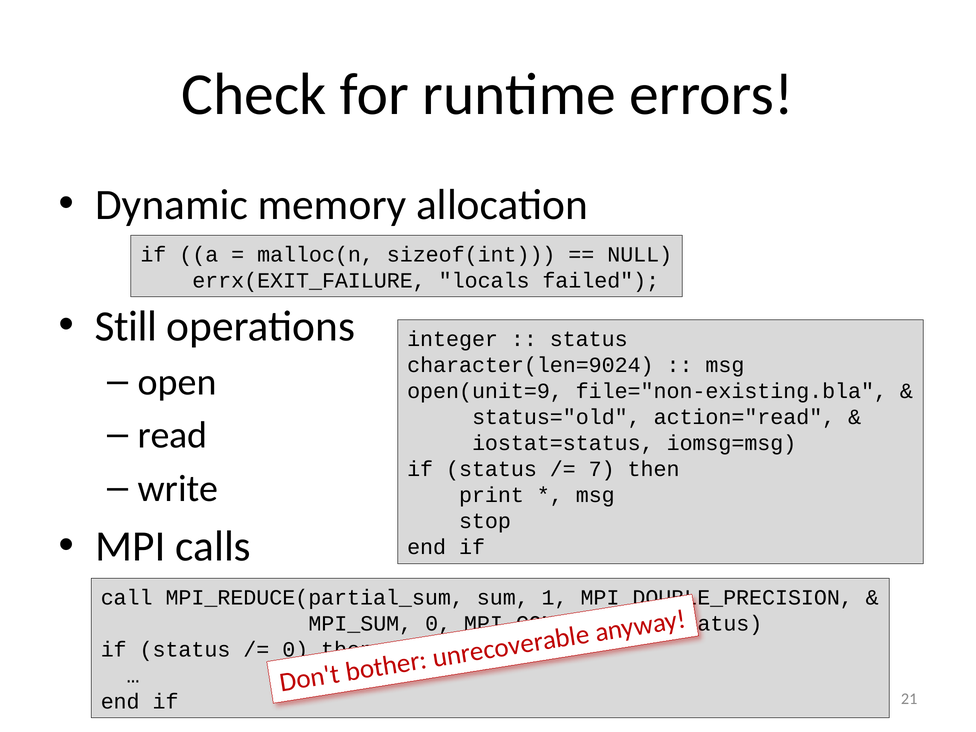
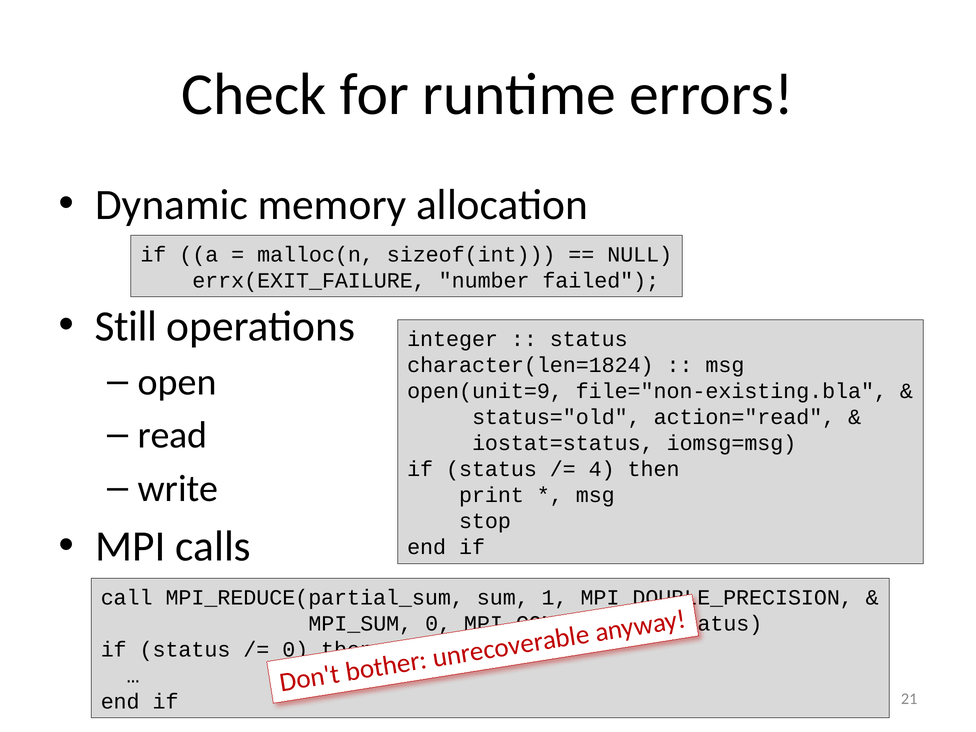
locals: locals -> number (484, 281)
character(len=9024: character(len=9024 -> character(len=1824 (530, 365)
7: 7 -> 4 (602, 469)
